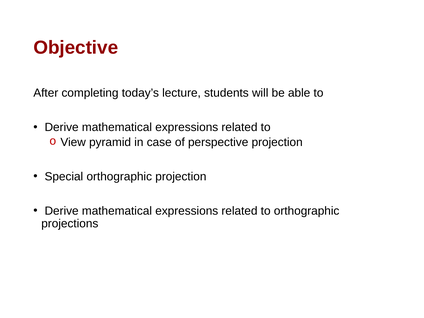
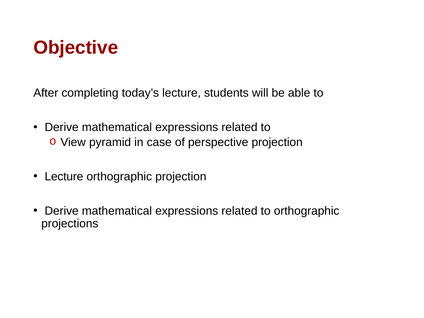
Special: Special -> Lecture (64, 177)
